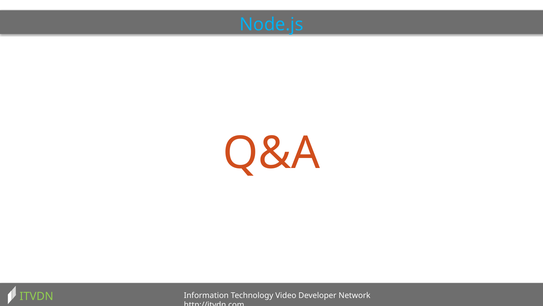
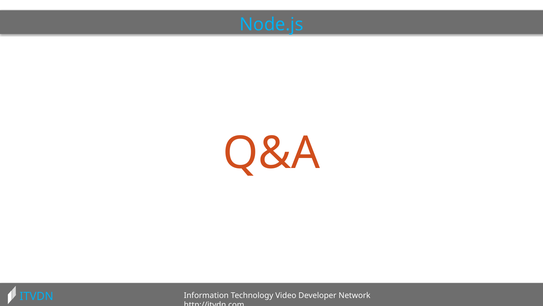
ITVDN colour: light green -> light blue (36, 296)
